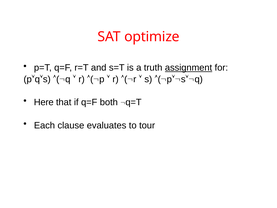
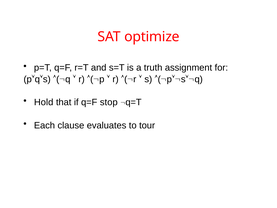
assignment underline: present -> none (189, 68)
Here: Here -> Hold (44, 102)
both: both -> stop (109, 102)
